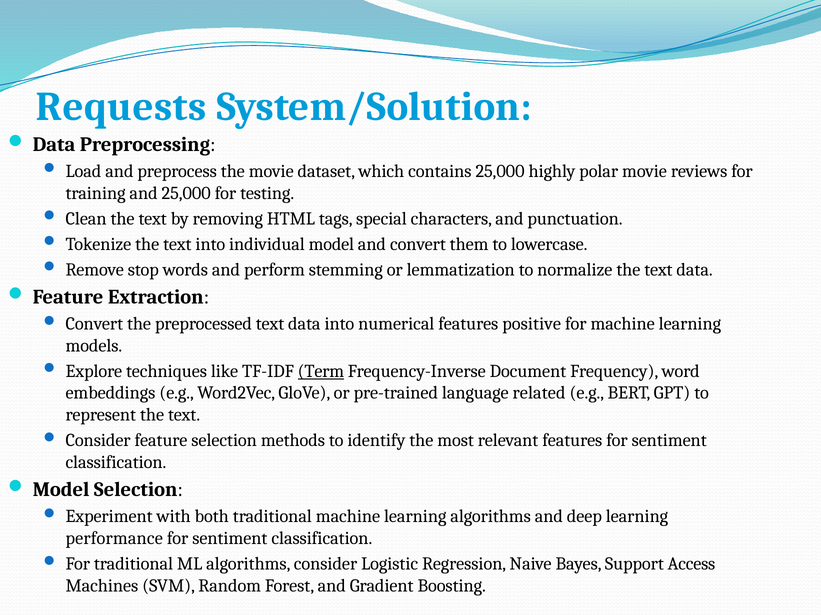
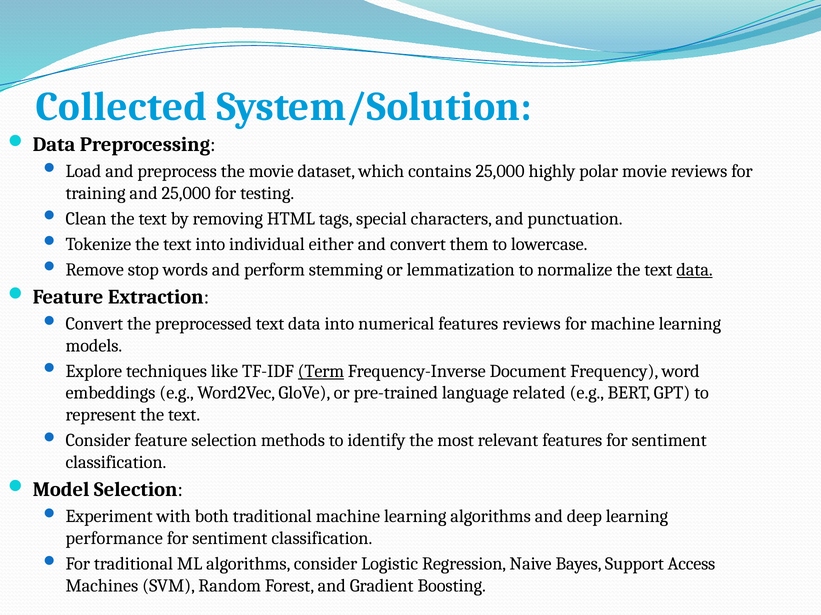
Requests: Requests -> Collected (121, 107)
individual model: model -> either (331, 244)
data underline: none -> present (695, 270)
features positive: positive -> reviews (532, 324)
